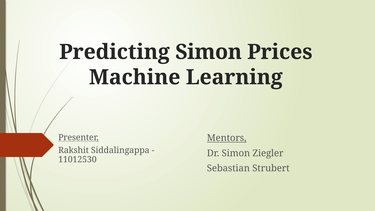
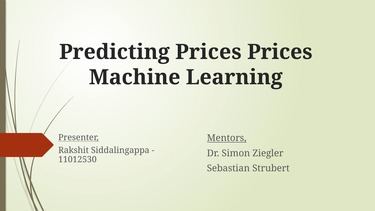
Predicting Simon: Simon -> Prices (208, 52)
